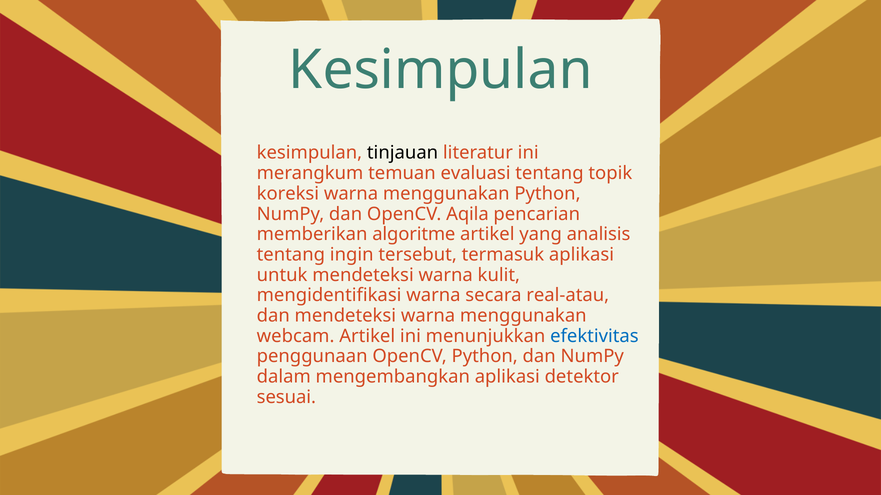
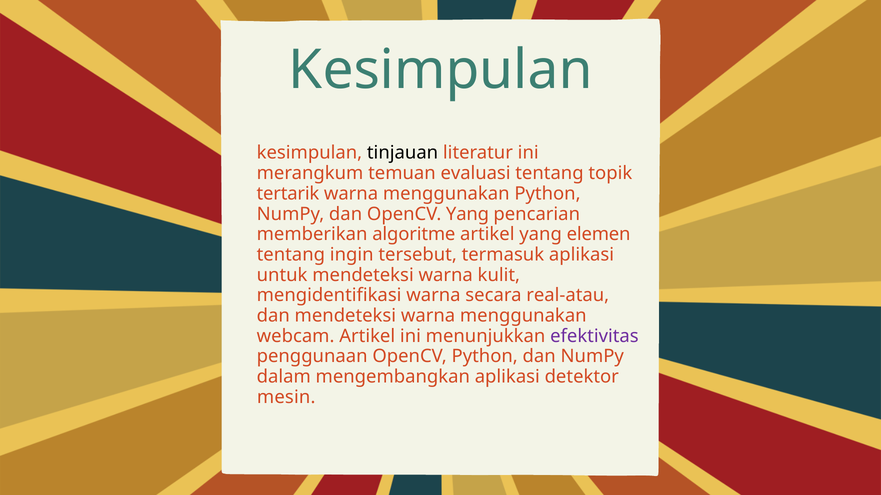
koreksi: koreksi -> tertarik (288, 194)
OpenCV Aqila: Aqila -> Yang (467, 214)
analisis: analisis -> elemen (599, 235)
efektivitas colour: blue -> purple (594, 336)
sesuai: sesuai -> mesin (286, 397)
